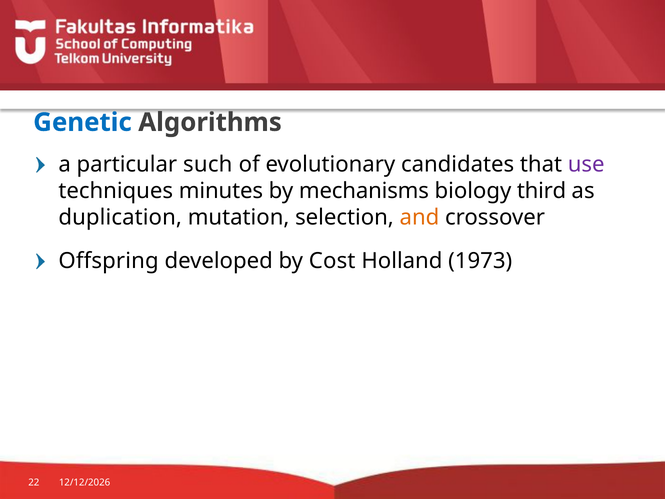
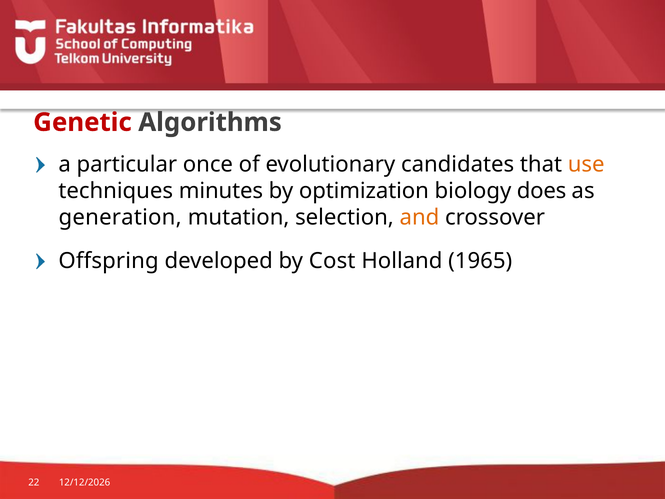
Genetic colour: blue -> red (82, 122)
such: such -> once (208, 164)
use colour: purple -> orange (586, 164)
mechanisms: mechanisms -> optimization (364, 191)
third: third -> does (542, 191)
duplication: duplication -> generation (120, 218)
1973: 1973 -> 1965 (480, 261)
